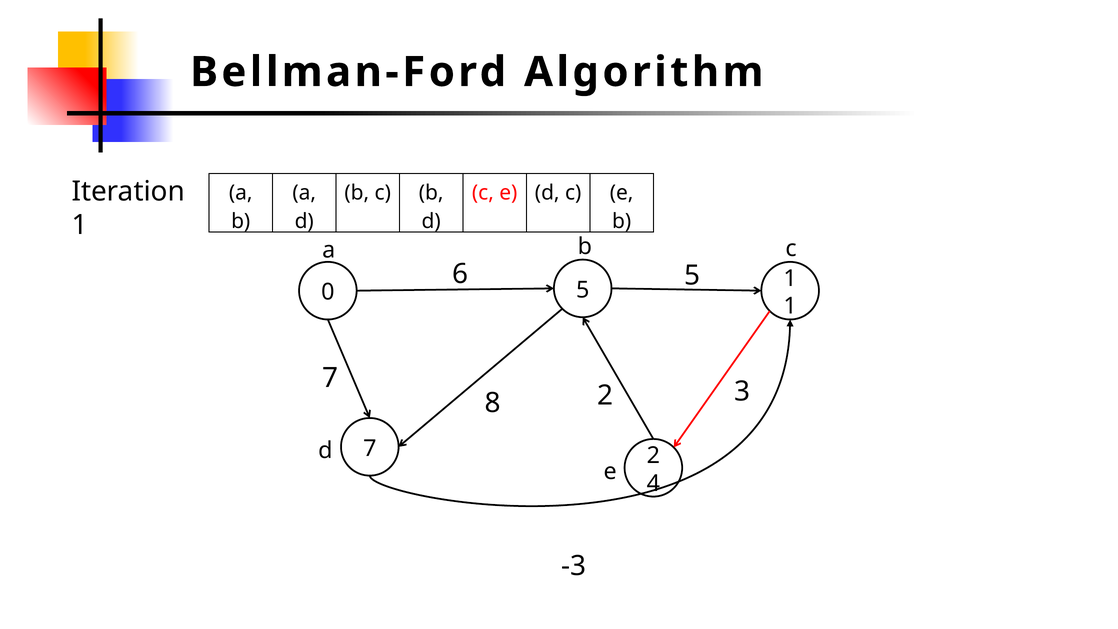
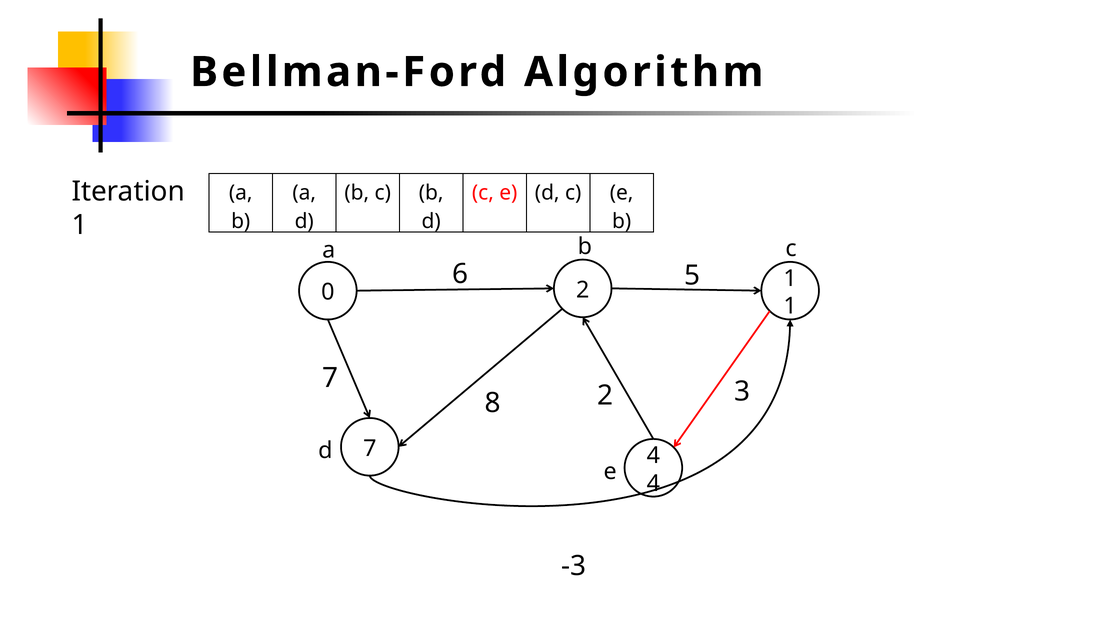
0 5: 5 -> 2 (583, 290)
7 2: 2 -> 4 (653, 455)
